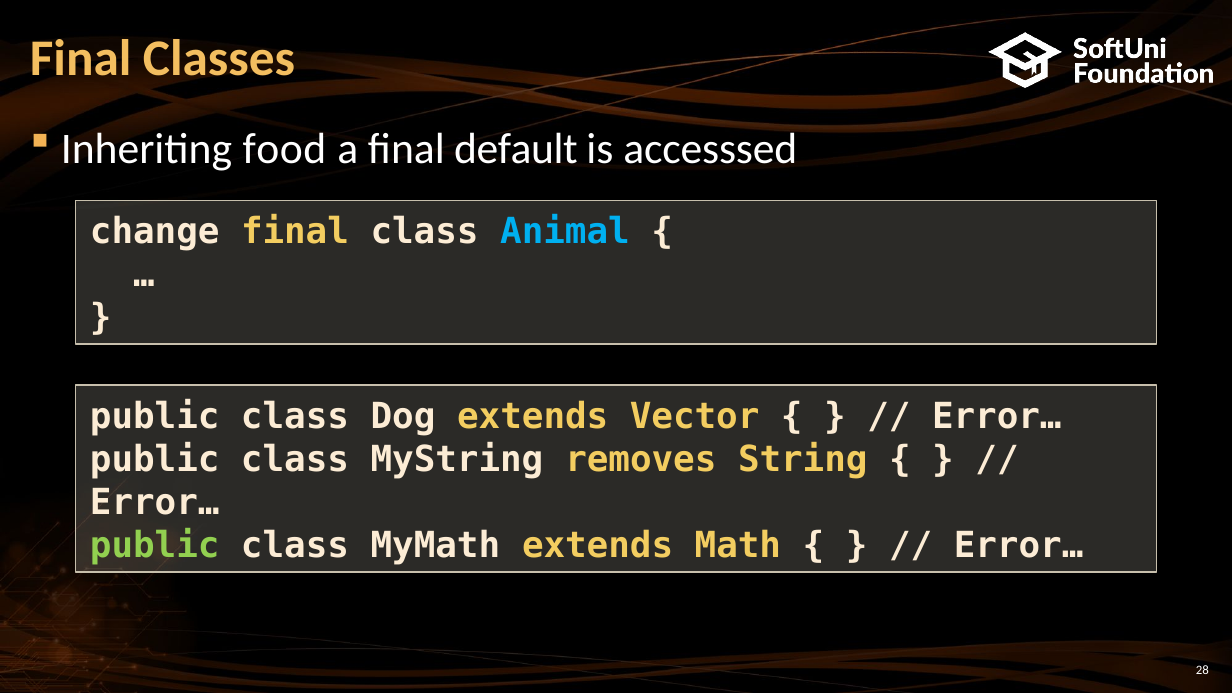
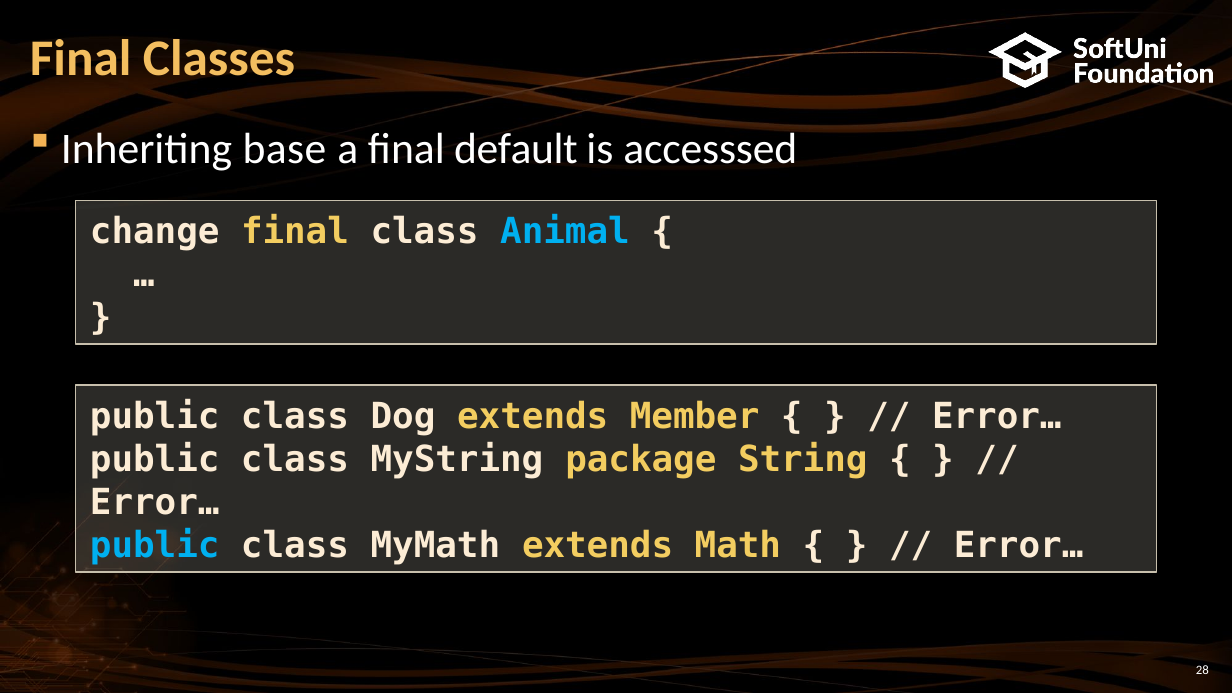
food: food -> base (284, 149)
Vector: Vector -> Member (695, 416)
removes: removes -> package (641, 460)
public colour: light green -> light blue (155, 546)
